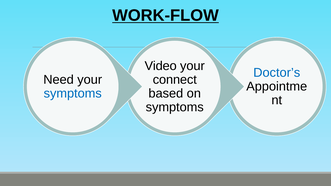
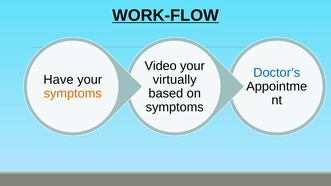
Need: Need -> Have (58, 80)
connect: connect -> virtually (175, 80)
symptoms colour: blue -> orange (73, 93)
